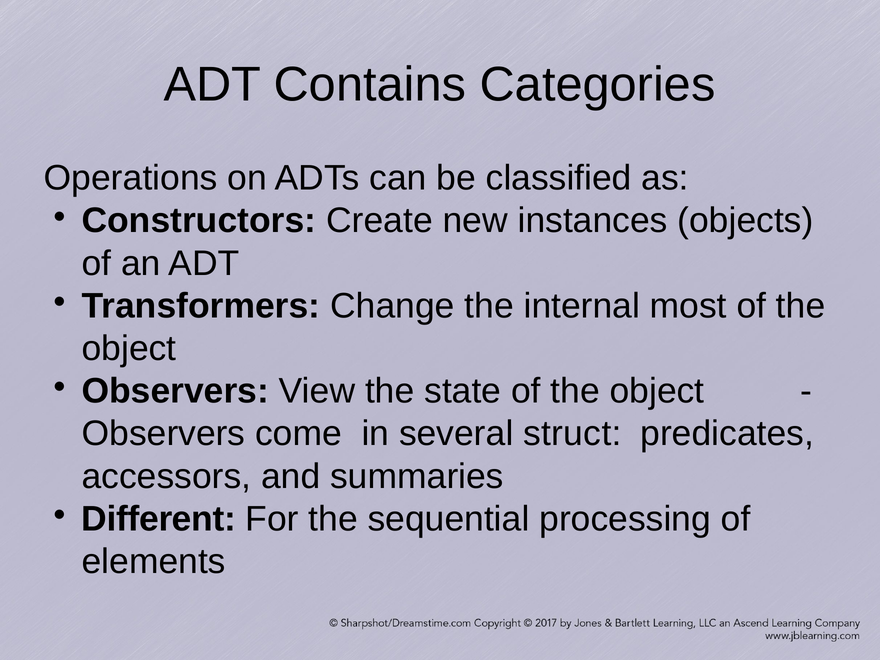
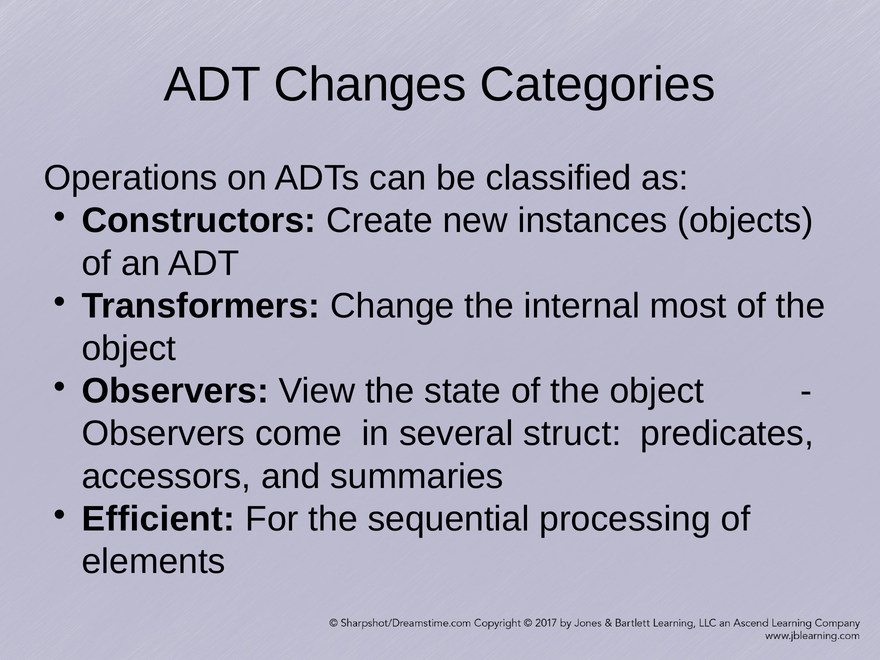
Contains: Contains -> Changes (370, 85)
Different: Different -> Efficient (158, 519)
